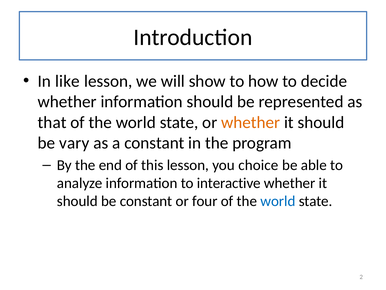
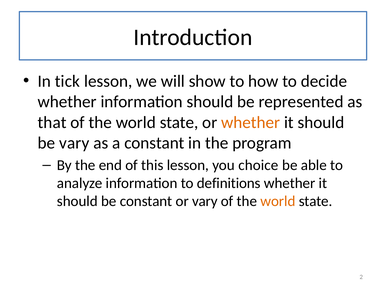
like: like -> tick (67, 81)
interactive: interactive -> definitions (229, 183)
or four: four -> vary (205, 201)
world colour: blue -> orange (278, 201)
